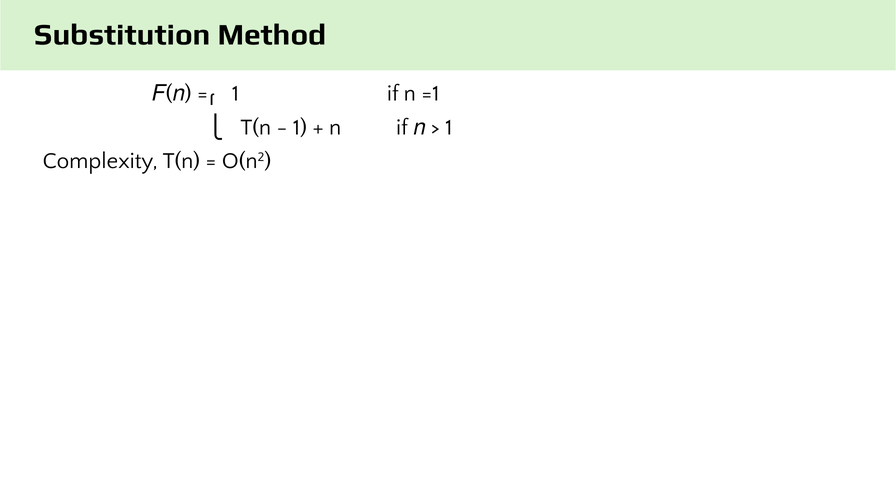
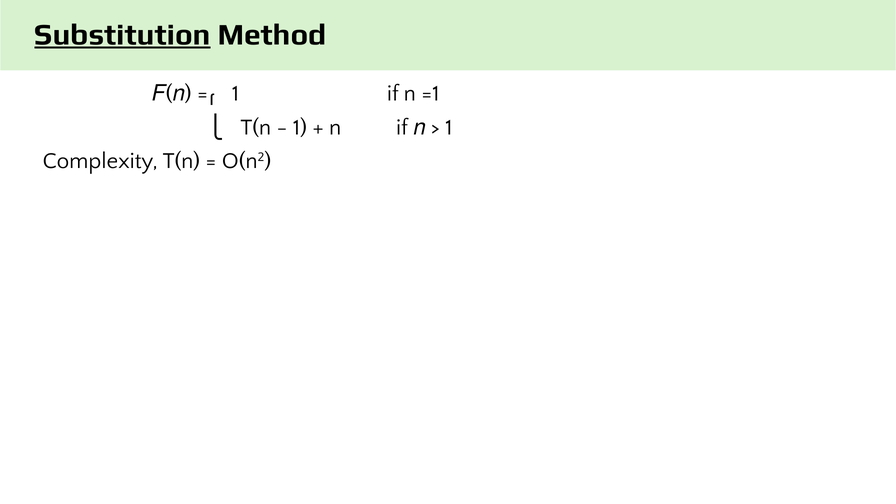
Substitution underline: none -> present (123, 35)
